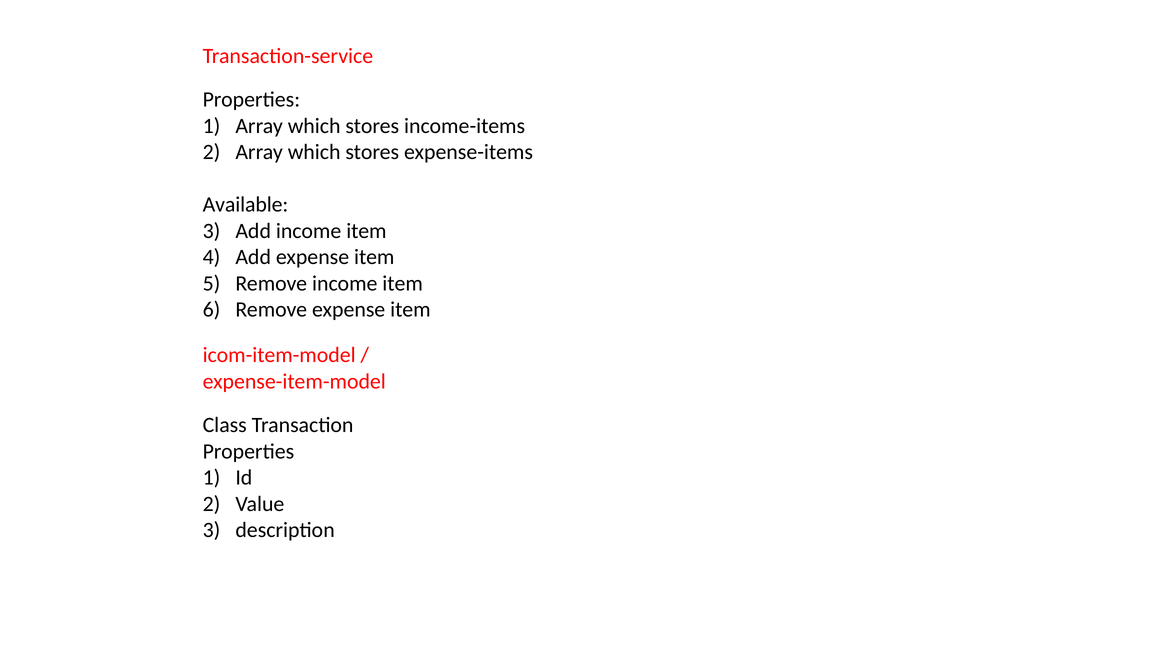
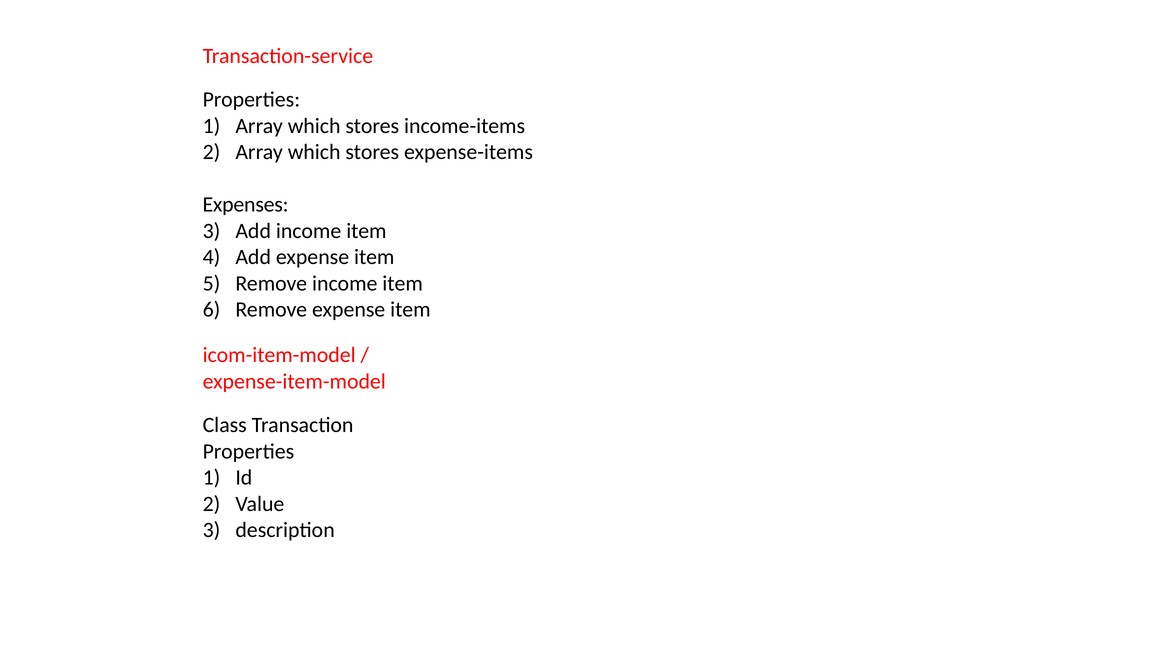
Available: Available -> Expenses (246, 205)
